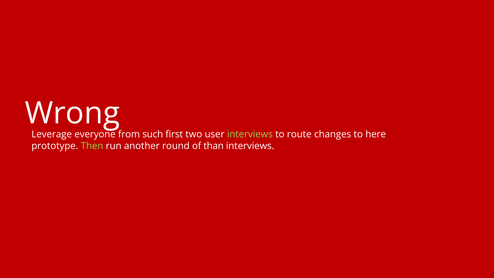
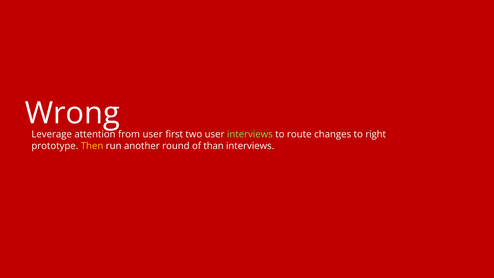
everyone: everyone -> attention (95, 134)
from such: such -> user (153, 134)
here: here -> right (376, 134)
Then colour: light green -> yellow (92, 146)
